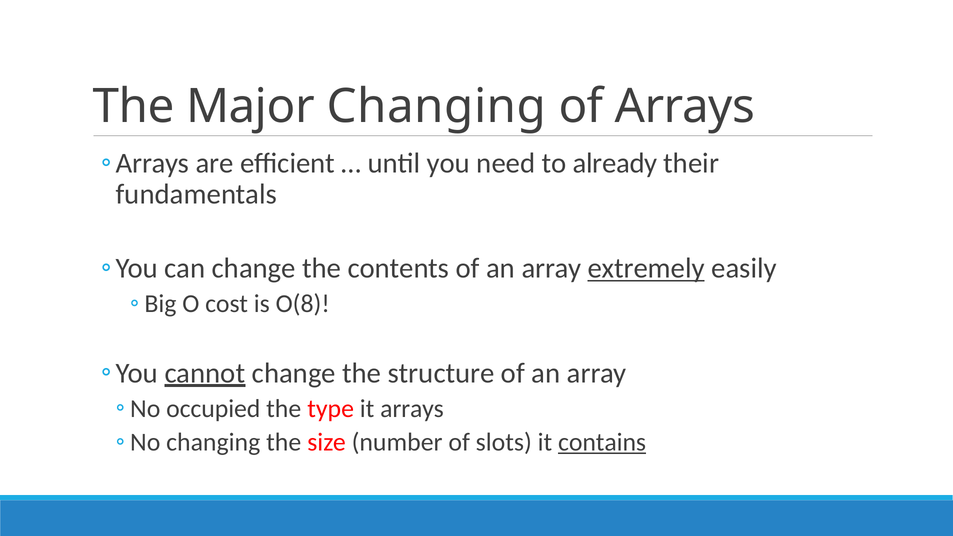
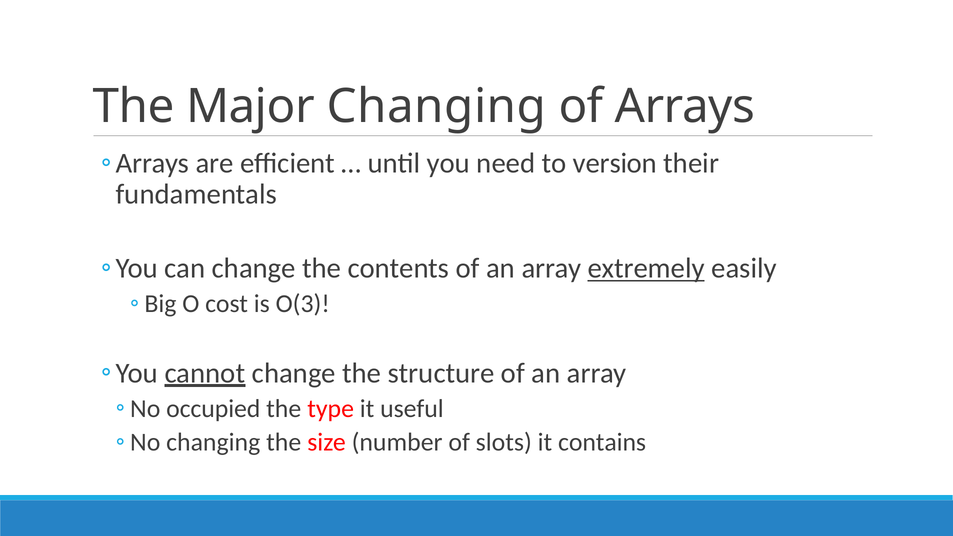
already: already -> version (615, 163)
O(8: O(8 -> O(3 (303, 304)
it arrays: arrays -> useful (412, 409)
contains underline: present -> none (602, 442)
